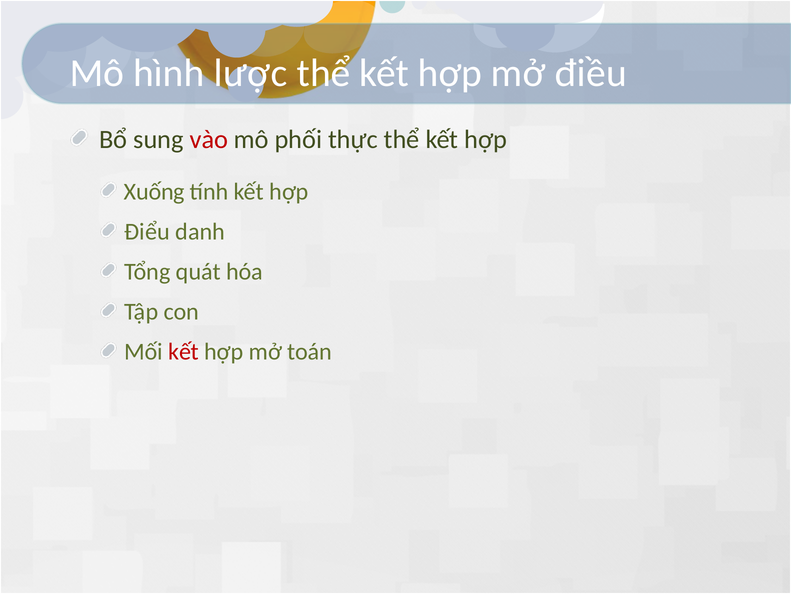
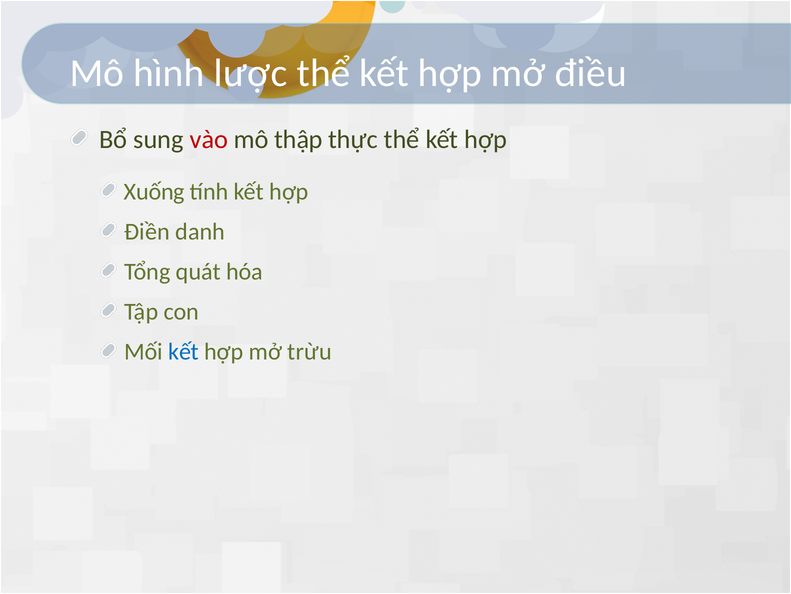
phối: phối -> thập (299, 139)
Điểu: Điểu -> Điền (147, 231)
kết colour: red -> blue (184, 351)
toán: toán -> trừu (310, 351)
